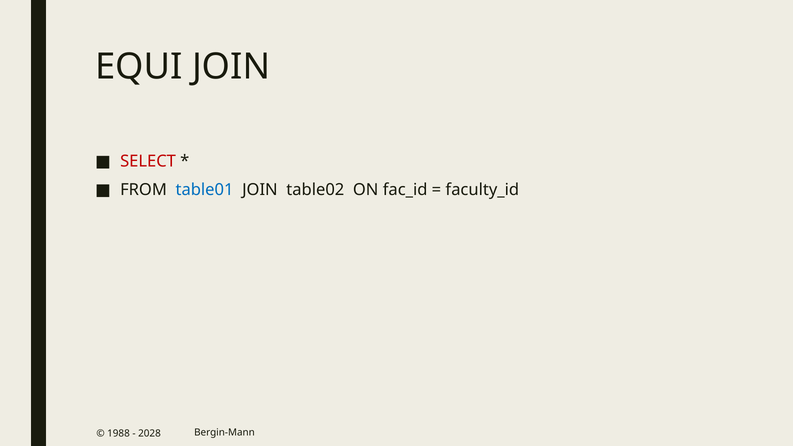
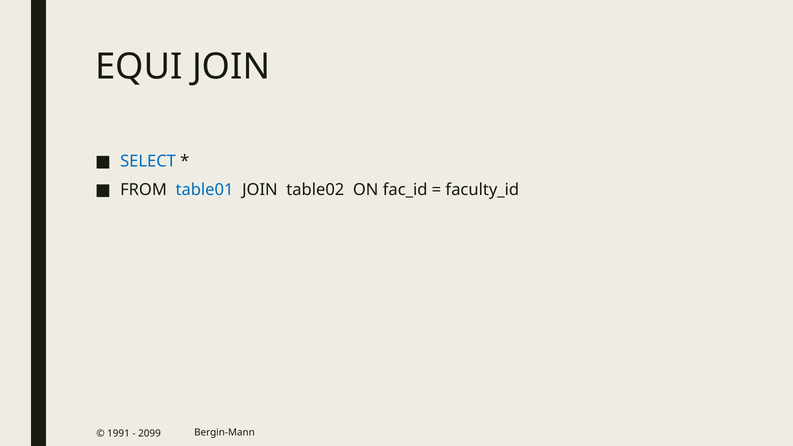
SELECT colour: red -> blue (148, 161)
1988: 1988 -> 1991 (118, 434)
2028: 2028 -> 2099 (149, 434)
